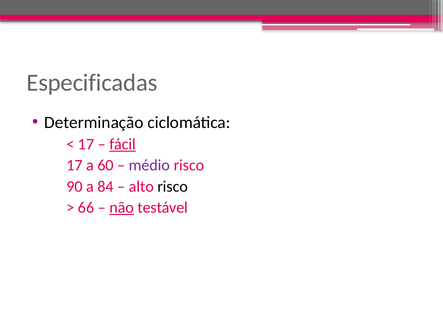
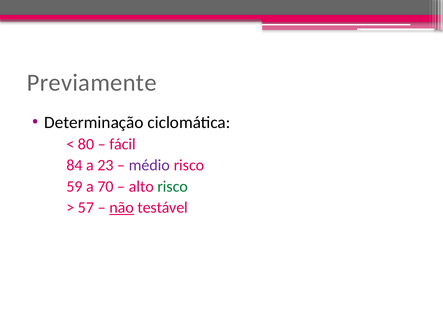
Especificadas: Especificadas -> Previamente (92, 83)
17: 17 -> 80 (86, 144)
fácil underline: present -> none (123, 144)
17: 17 -> 84 (74, 165)
60: 60 -> 23 (106, 165)
90: 90 -> 59 (74, 187)
84: 84 -> 70 (106, 187)
risco colour: black -> green (173, 187)
66: 66 -> 57 (86, 208)
